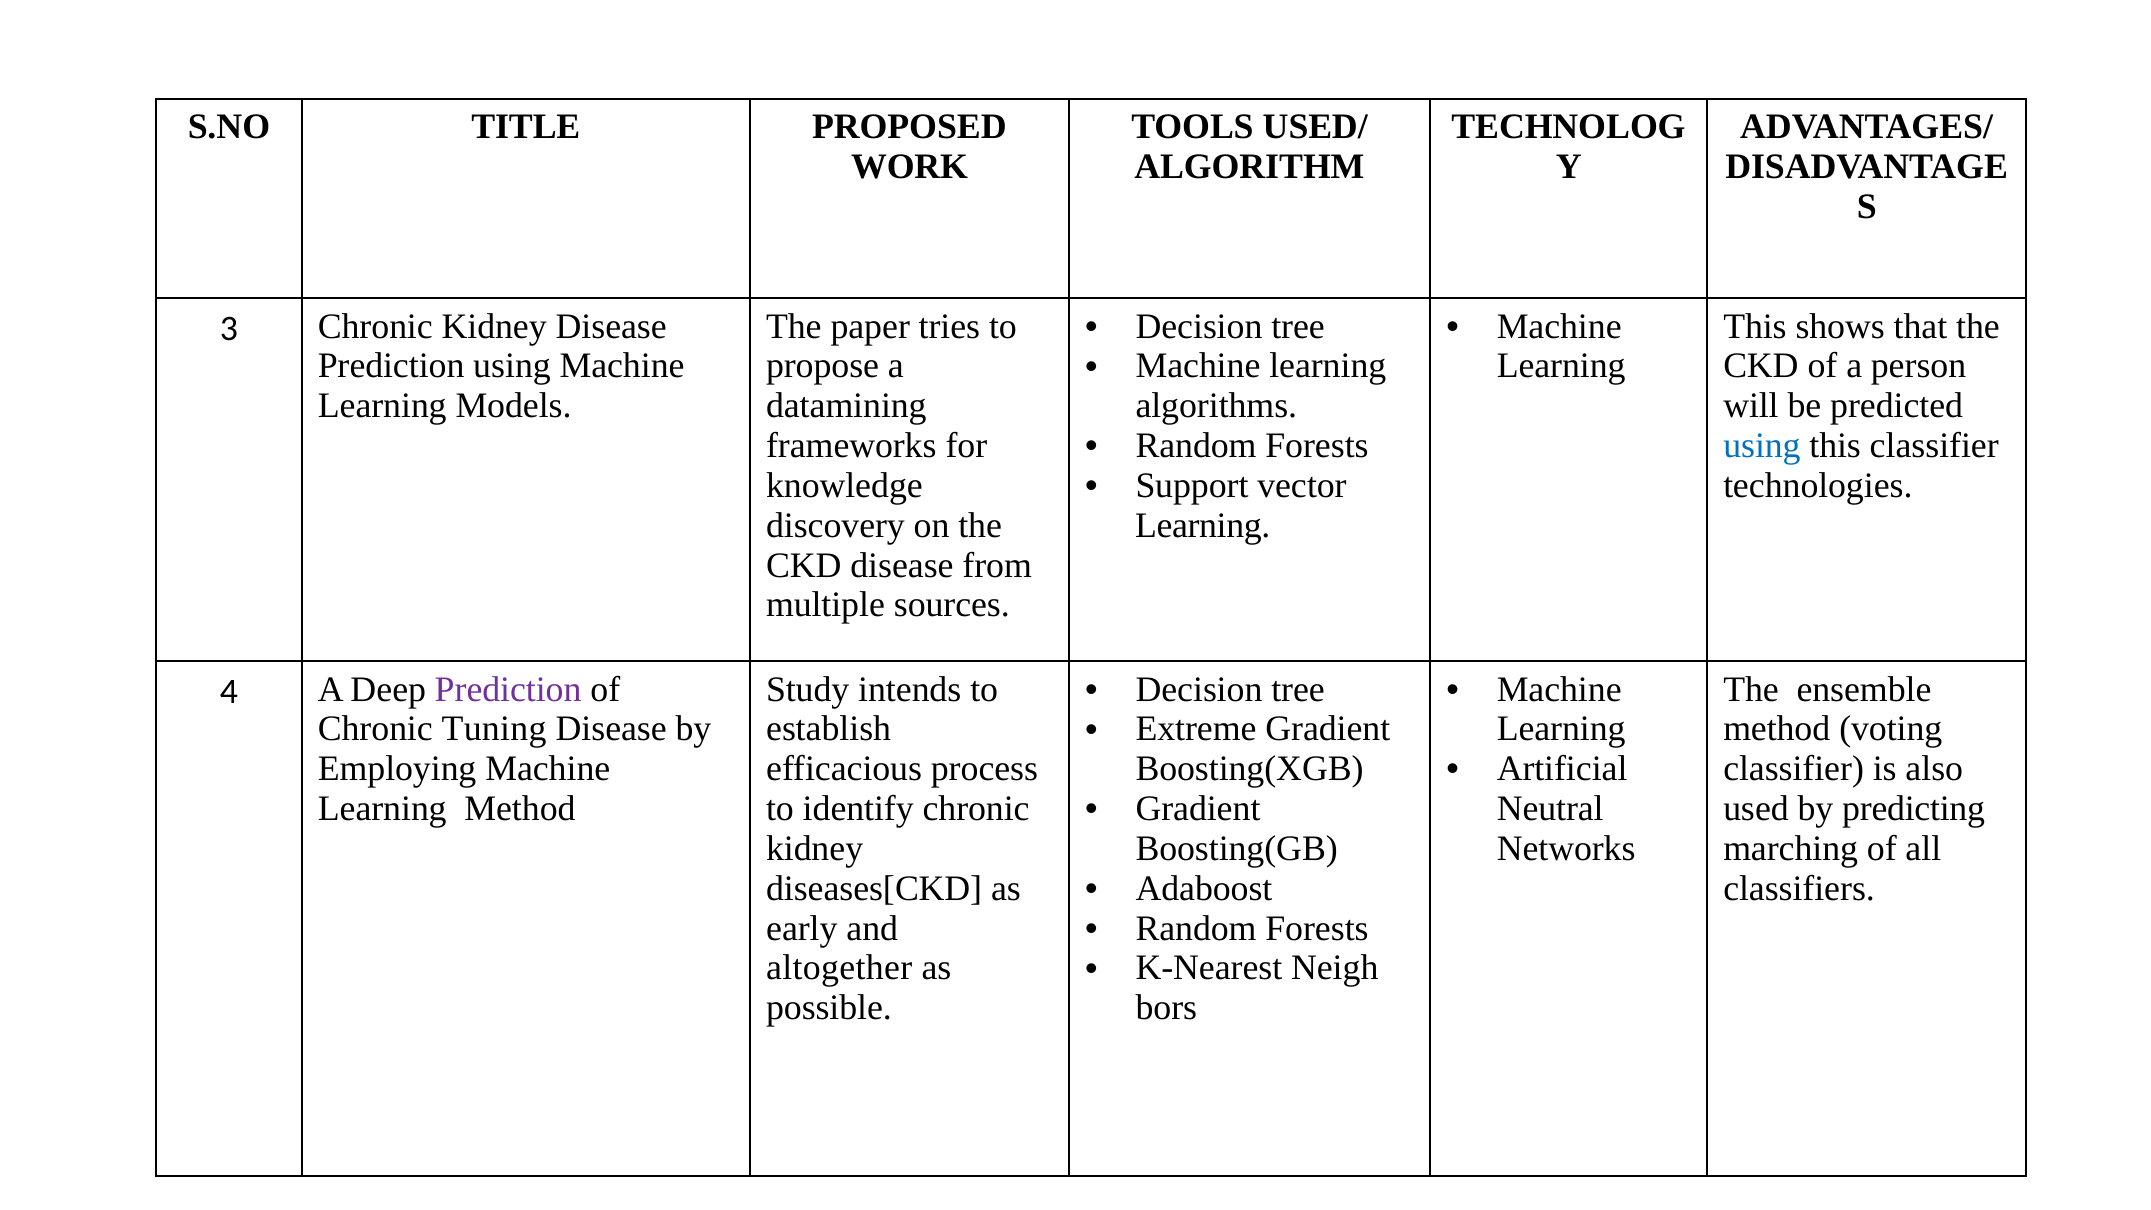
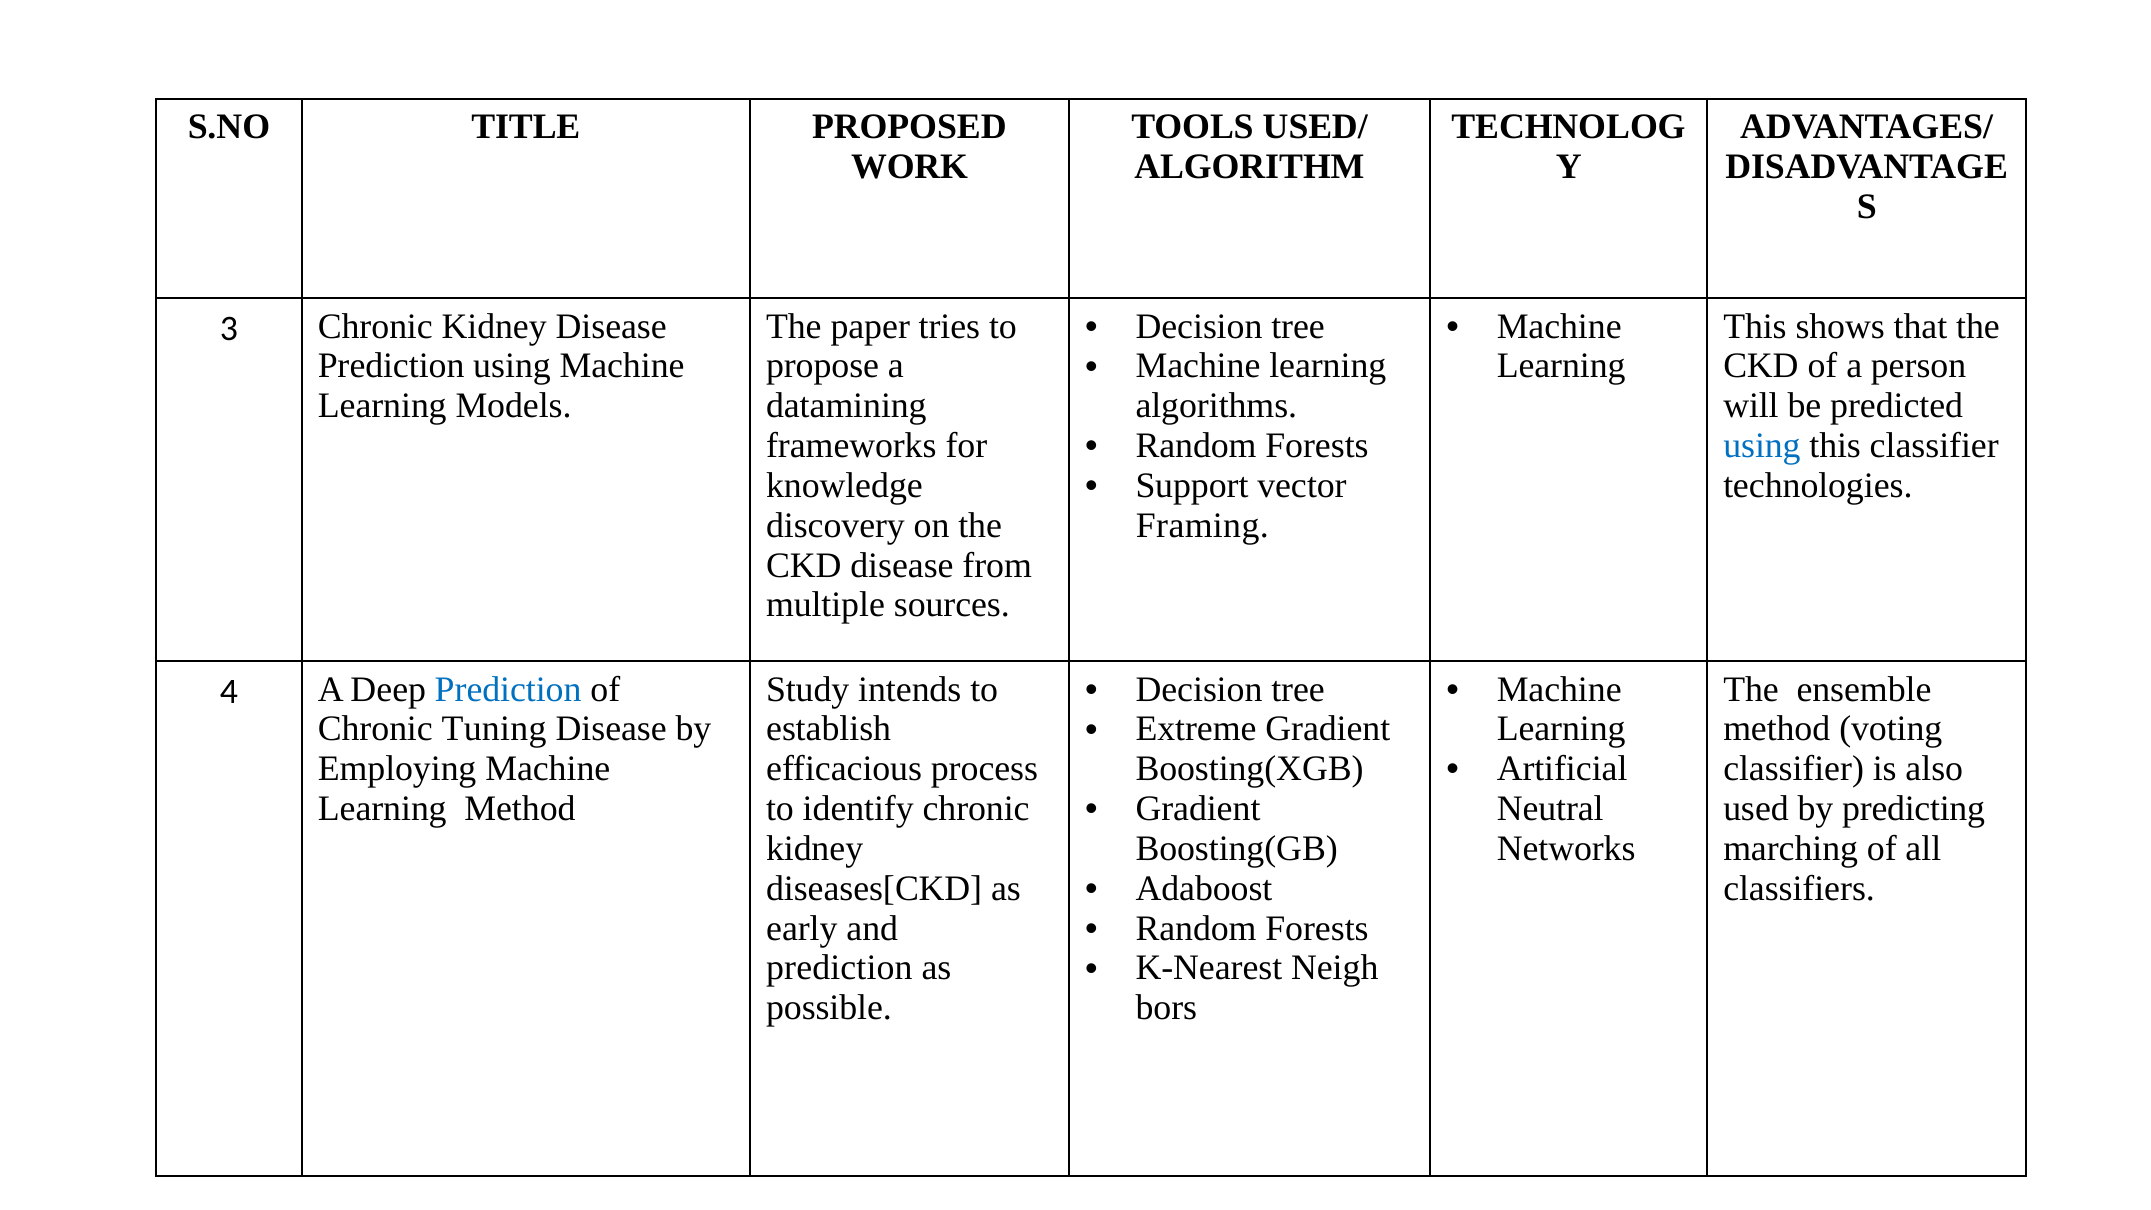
Learning: Learning -> Framing (1202, 525)
Prediction colour: purple -> blue (508, 689)
altogether: altogether -> prediction (839, 968)
